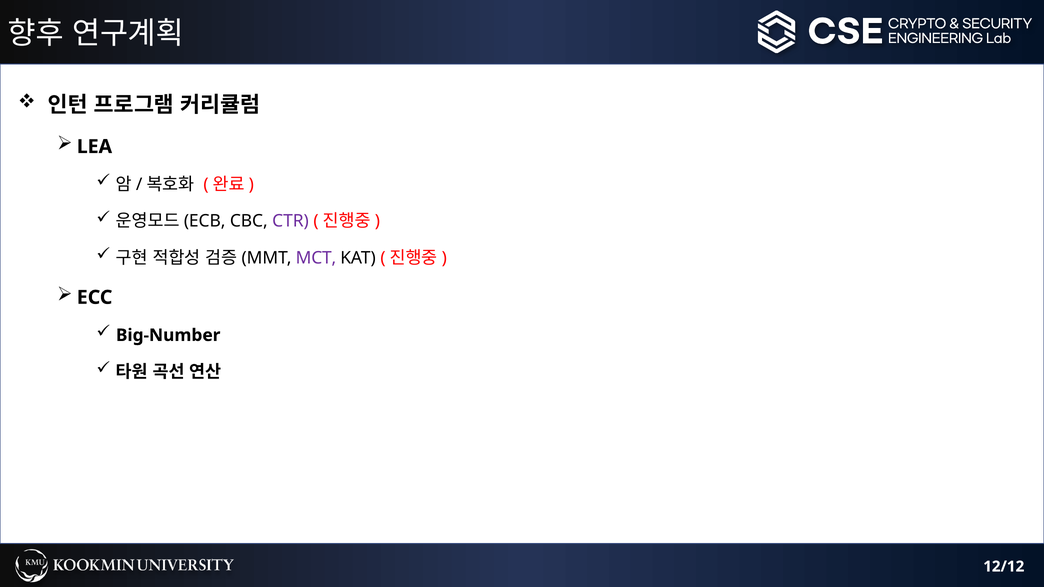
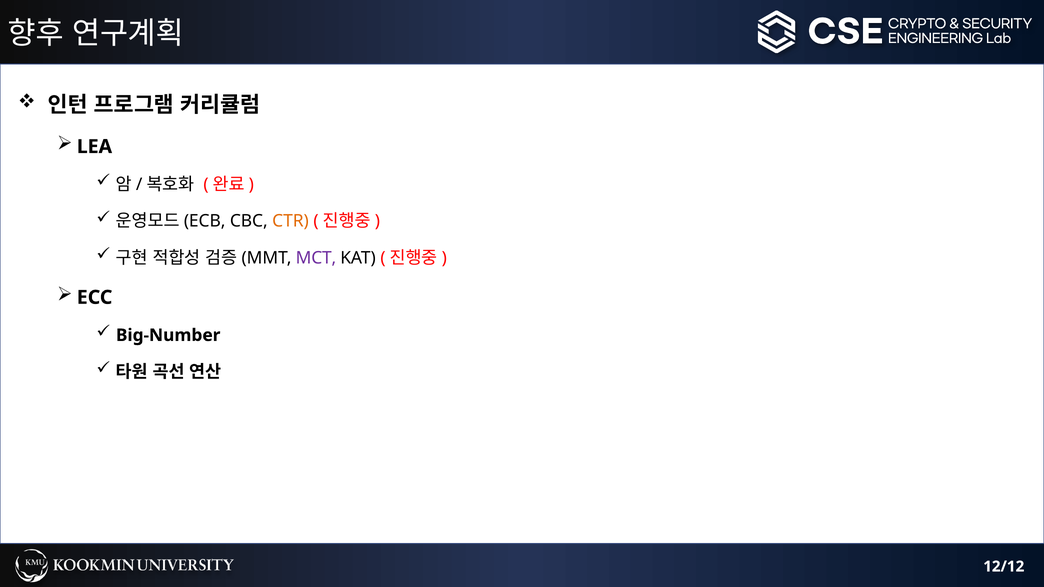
CTR colour: purple -> orange (291, 221)
